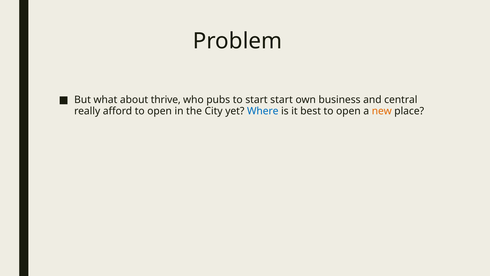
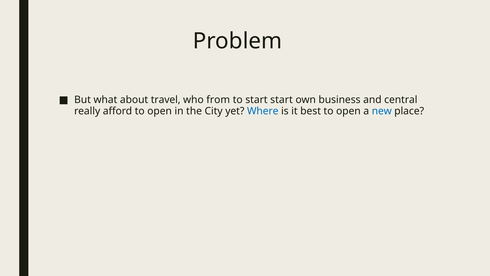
thrive: thrive -> travel (166, 100)
pubs: pubs -> from (218, 100)
new colour: orange -> blue (382, 111)
